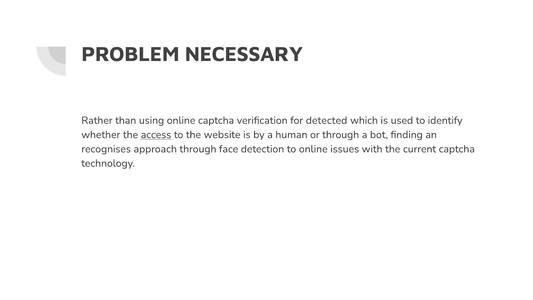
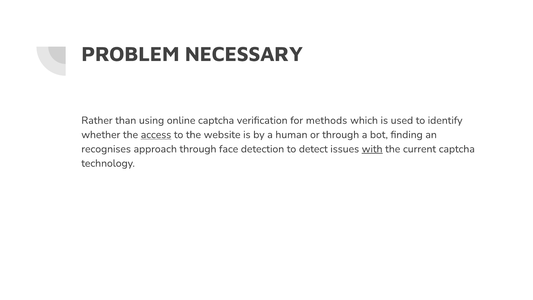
detected: detected -> methods (327, 120)
to online: online -> detect (313, 149)
with underline: none -> present (372, 149)
